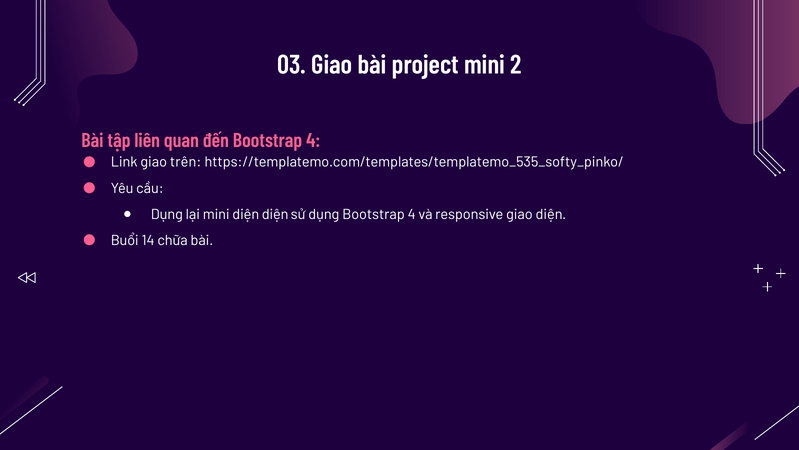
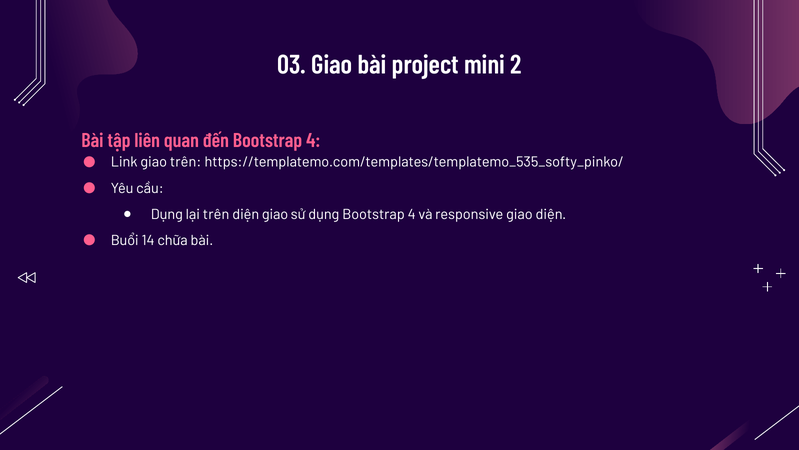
lại mini: mini -> trên (216, 214)
diện diện: diện -> giao (275, 214)
